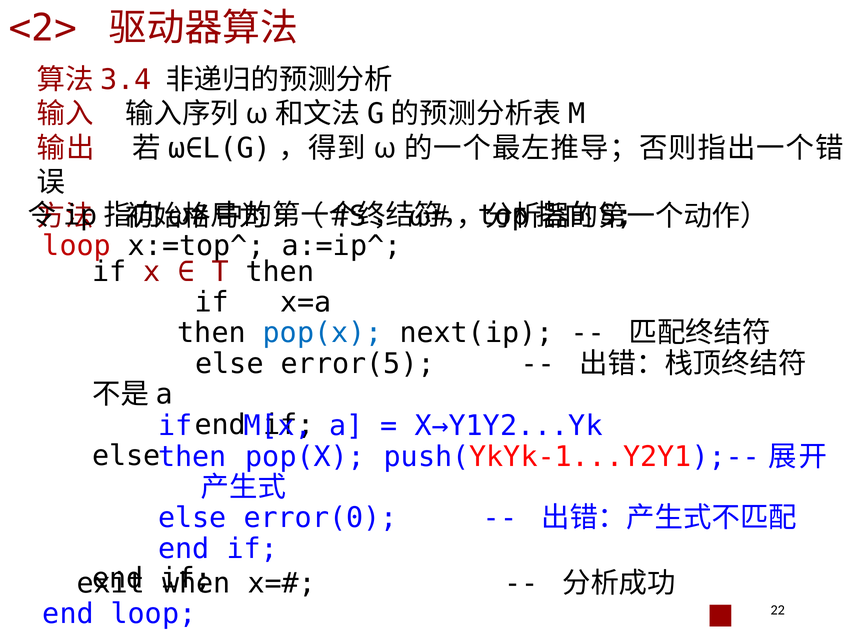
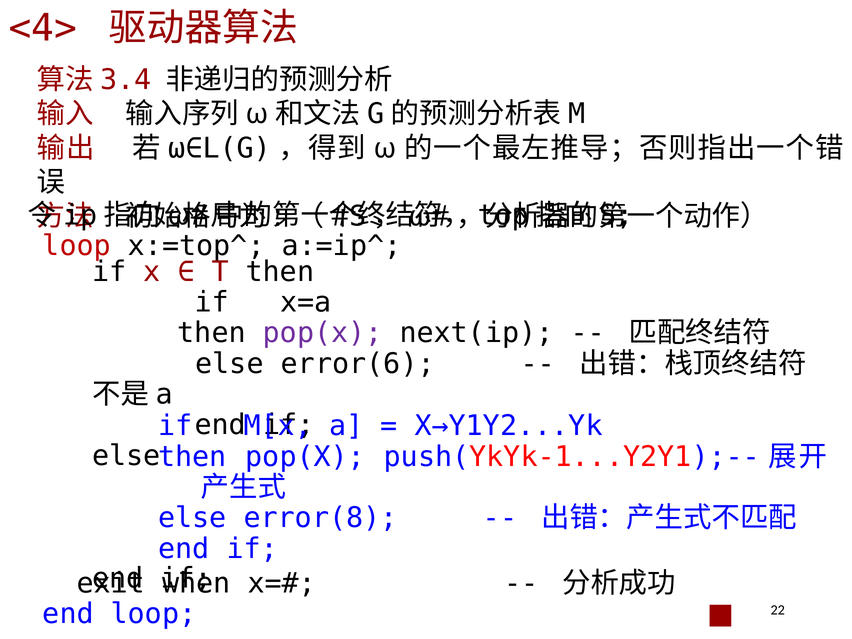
<2>: <2> -> <4> (43, 28)
pop(x colour: blue -> purple (323, 333)
error(5: error(5 -> error(6 (358, 364)
error(0: error(0 -> error(8 (321, 518)
